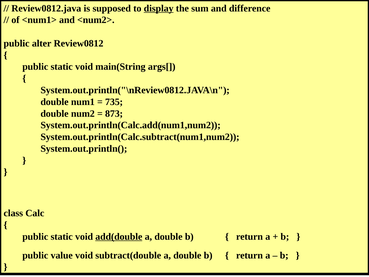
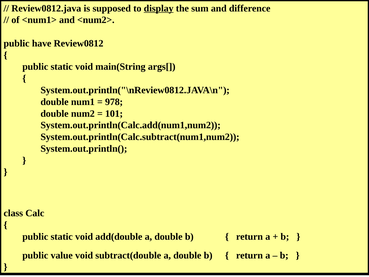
alter: alter -> have (42, 43)
735: 735 -> 978 (114, 102)
873: 873 -> 101 (114, 113)
add(double underline: present -> none (119, 236)
